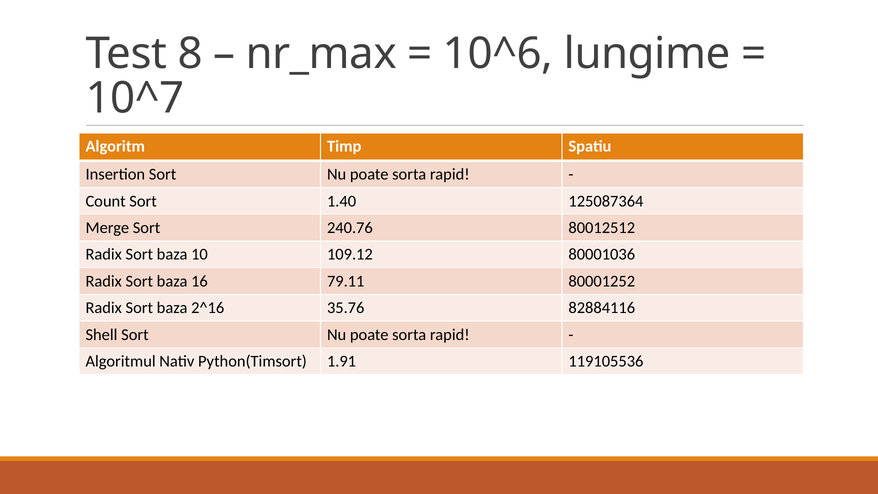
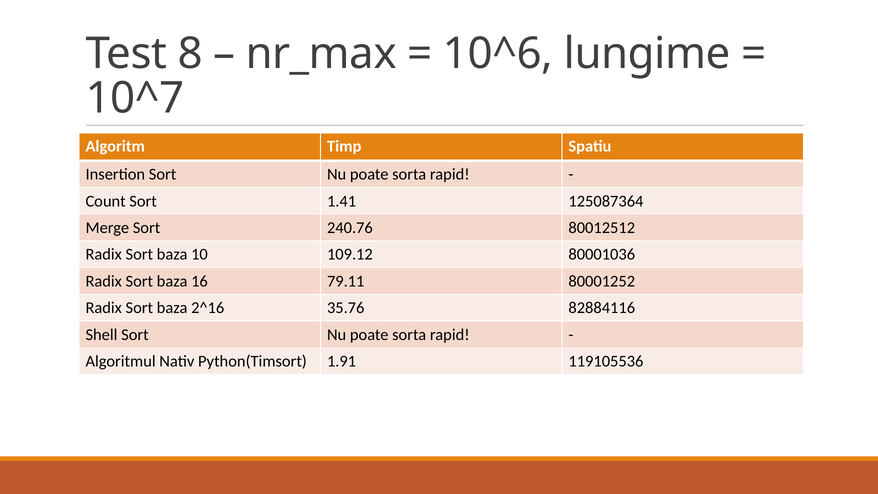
1.40: 1.40 -> 1.41 (342, 201)
